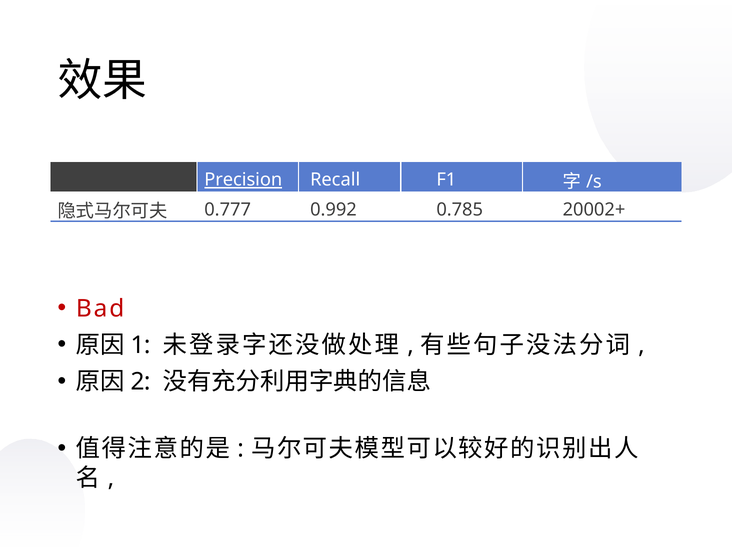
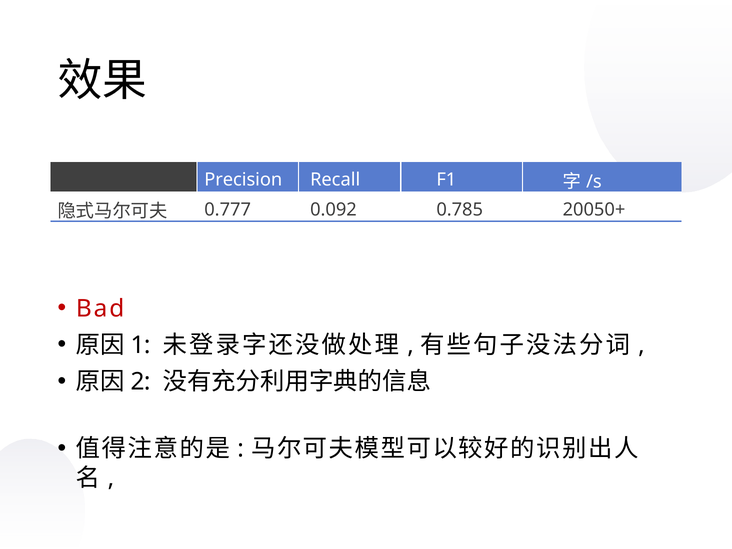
Precision underline: present -> none (243, 180)
0.992: 0.992 -> 0.092 (333, 210)
20002+: 20002+ -> 20050+ (594, 210)
